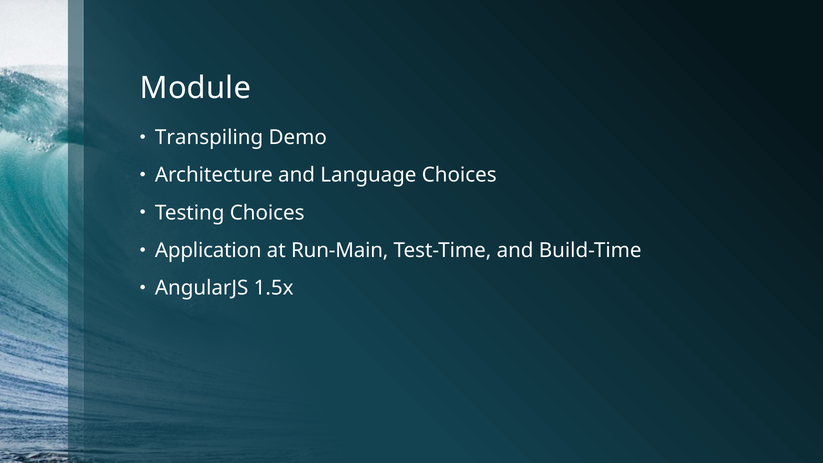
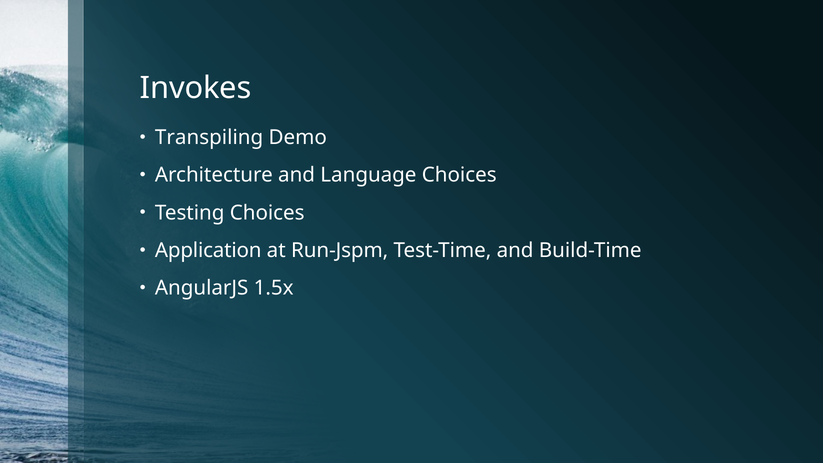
Module: Module -> Invokes (196, 88)
Run-Main: Run-Main -> Run-Jspm (340, 250)
